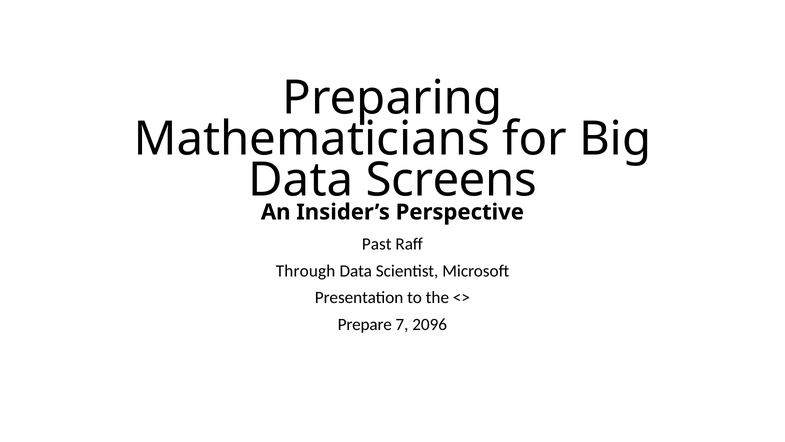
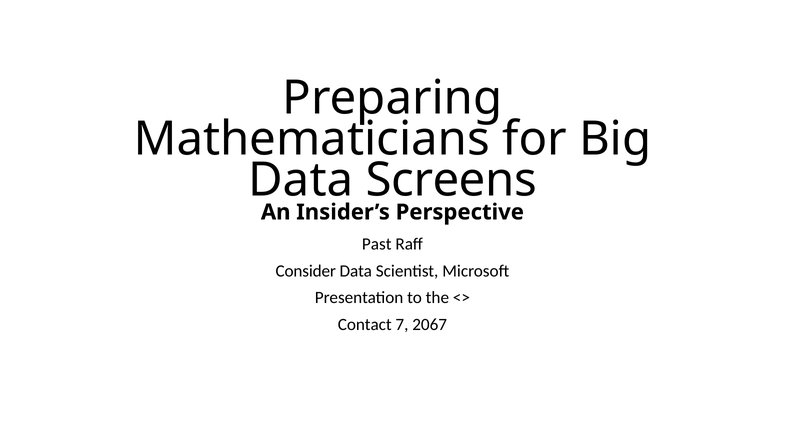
Through: Through -> Consider (306, 271)
Prepare: Prepare -> Contact (365, 324)
2096: 2096 -> 2067 (430, 324)
